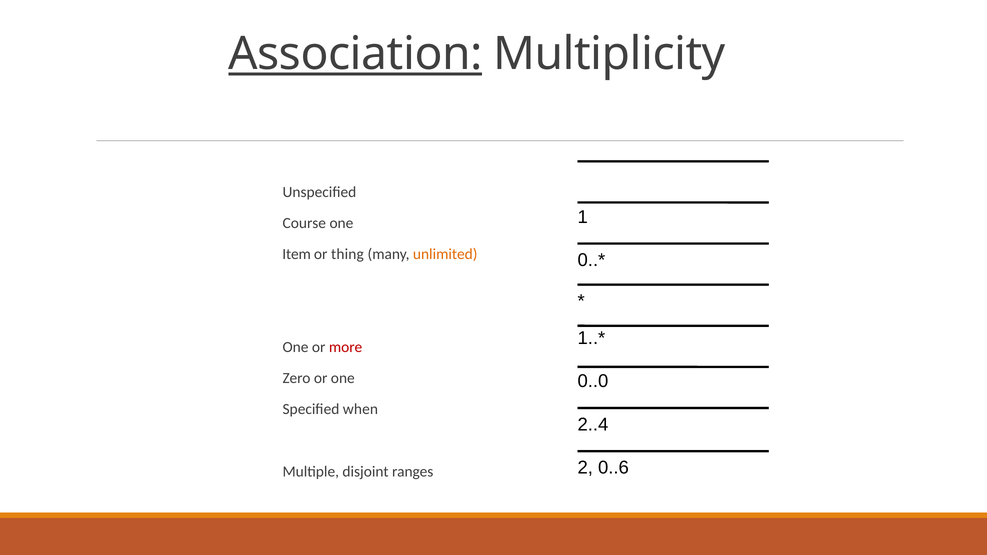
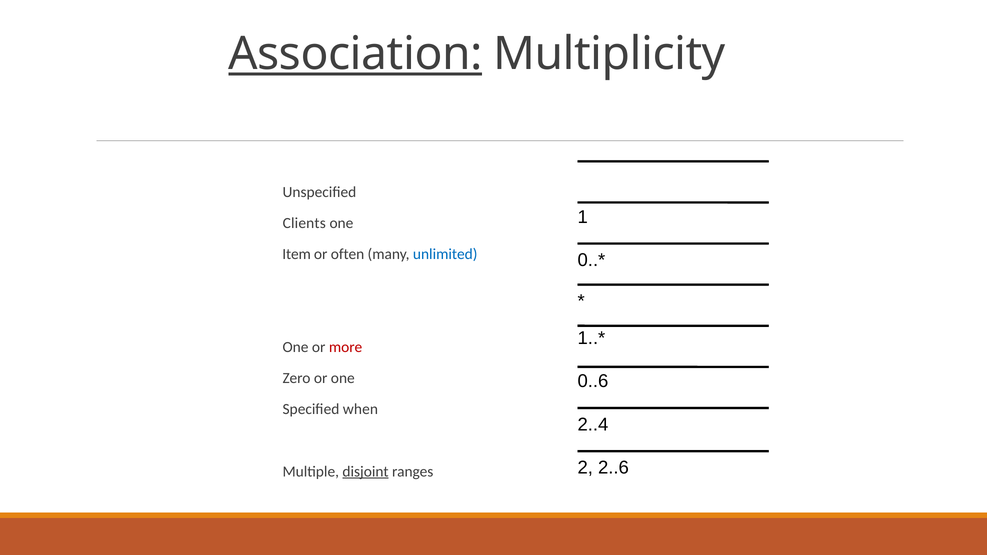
Course: Course -> Clients (304, 223)
thing: thing -> often (348, 254)
unlimited colour: orange -> blue (445, 254)
0..0: 0..0 -> 0..6 (593, 381)
0..6: 0..6 -> 2..6 (613, 468)
disjoint underline: none -> present (366, 472)
